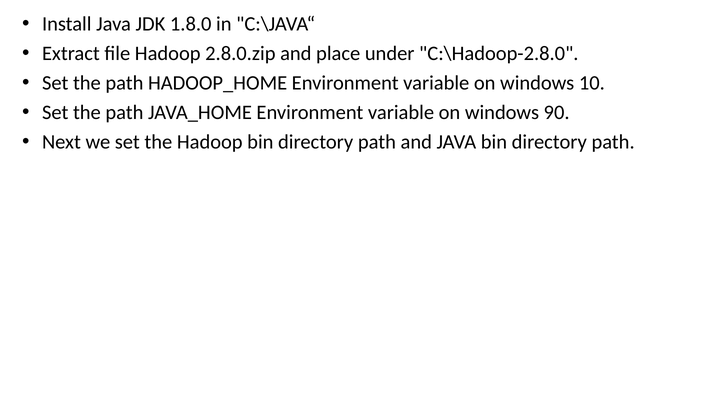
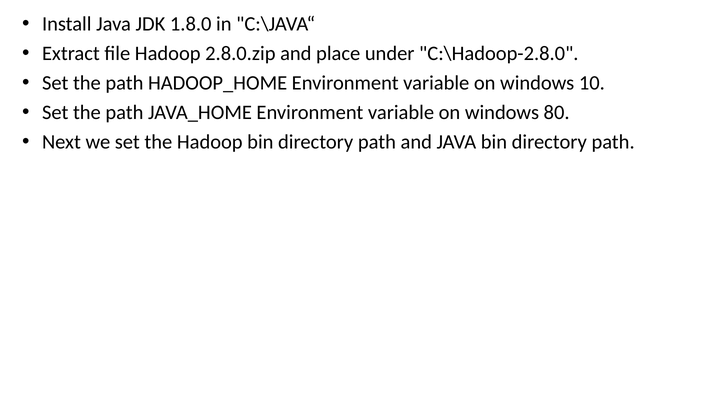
90: 90 -> 80 (557, 112)
